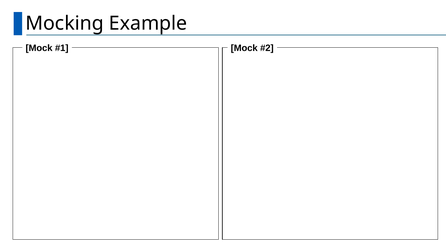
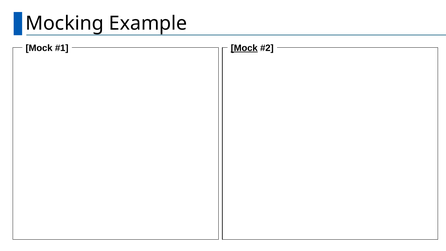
Mock underline: none -> present (244, 48)
